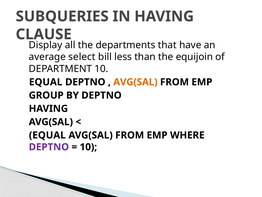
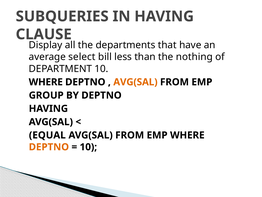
equijoin: equijoin -> nothing (194, 57)
EQUAL: EQUAL -> WHERE (46, 82)
DEPTNO colour: purple -> orange (49, 147)
